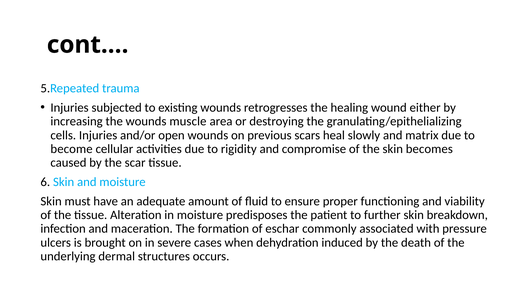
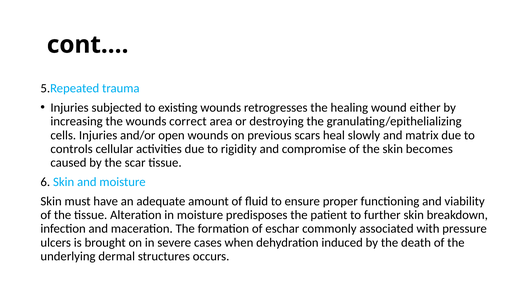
muscle: muscle -> correct (188, 121)
become: become -> controls (72, 149)
